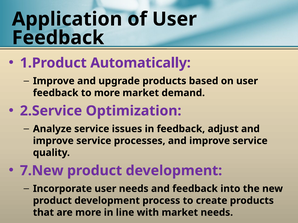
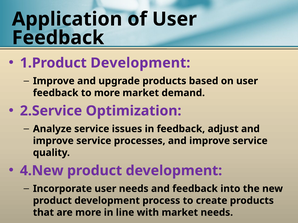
1.Product Automatically: Automatically -> Development (140, 63)
7.New: 7.New -> 4.New (42, 171)
